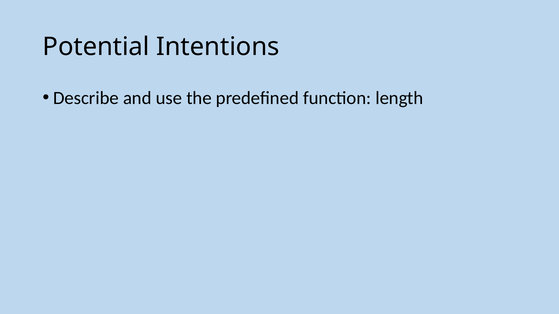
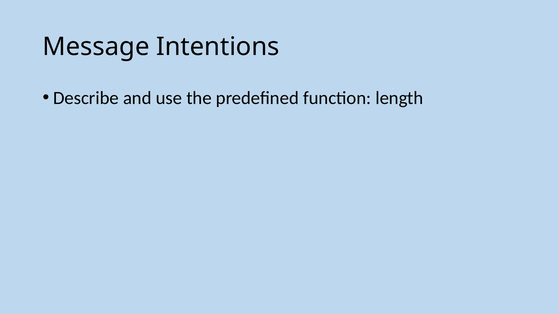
Potential: Potential -> Message (96, 47)
